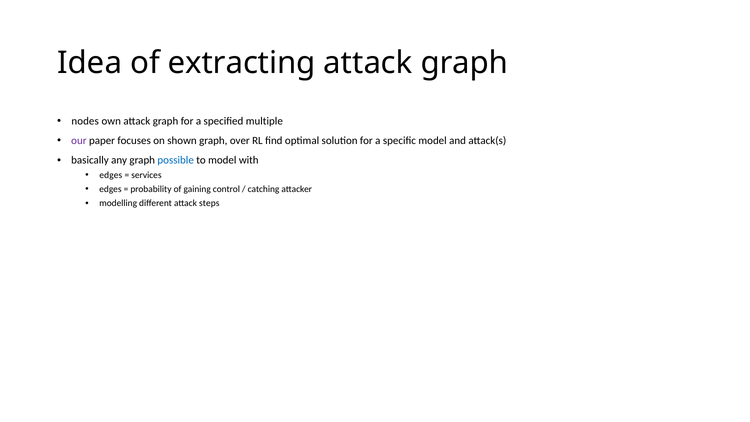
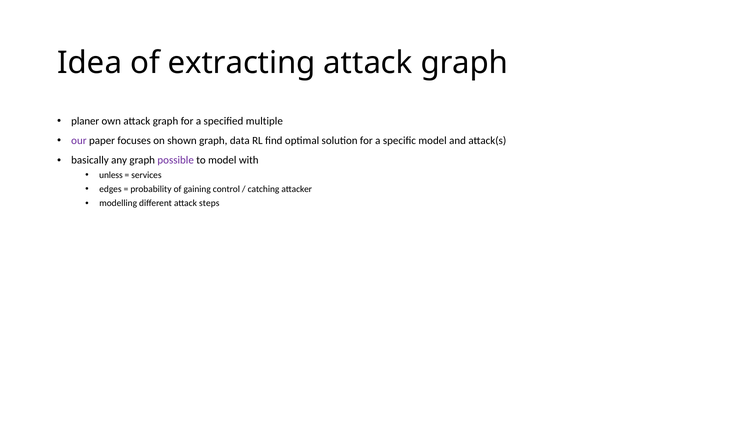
nodes: nodes -> planer (85, 121)
over: over -> data (240, 141)
possible colour: blue -> purple (176, 160)
edges: edges -> unless (111, 175)
